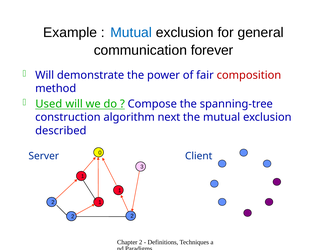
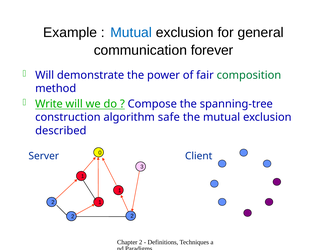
composition colour: red -> green (249, 75)
Used: Used -> Write (49, 104)
next: next -> safe (169, 117)
